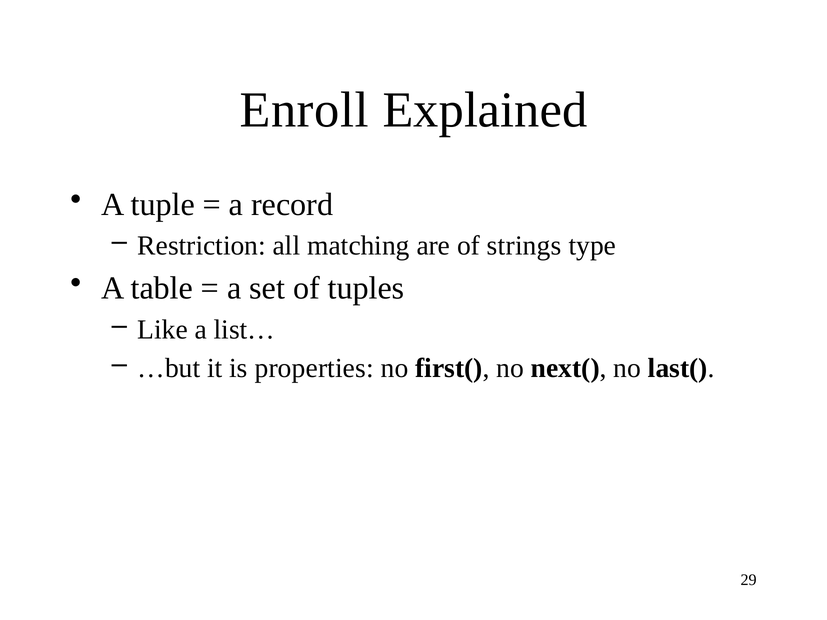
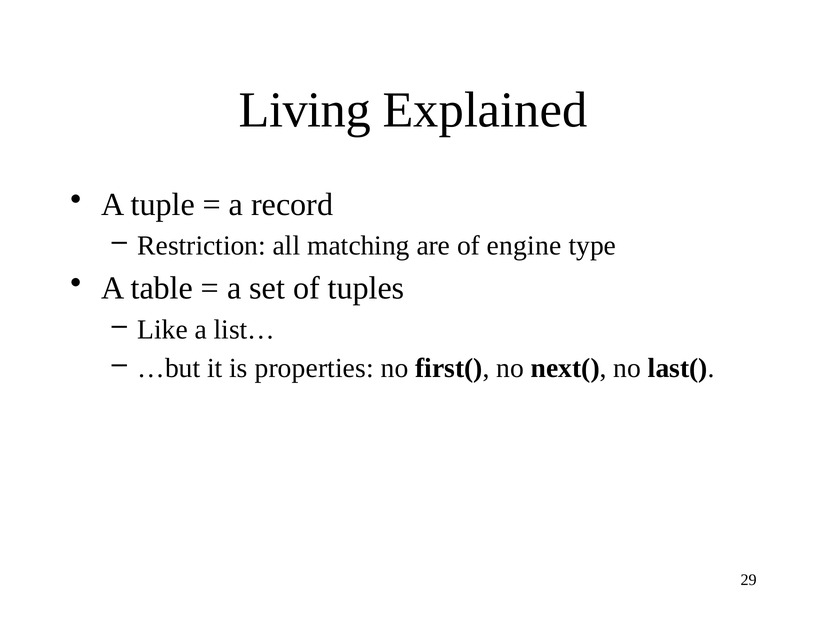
Enroll: Enroll -> Living (305, 110)
strings: strings -> engine (524, 246)
